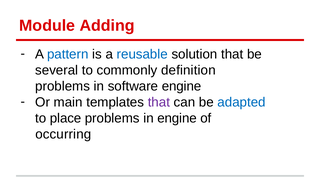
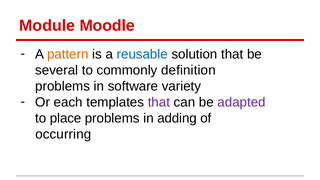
Adding: Adding -> Moodle (107, 26)
pattern colour: blue -> orange (68, 54)
software engine: engine -> variety (181, 86)
main: main -> each (68, 102)
adapted colour: blue -> purple (242, 102)
in engine: engine -> adding (177, 118)
